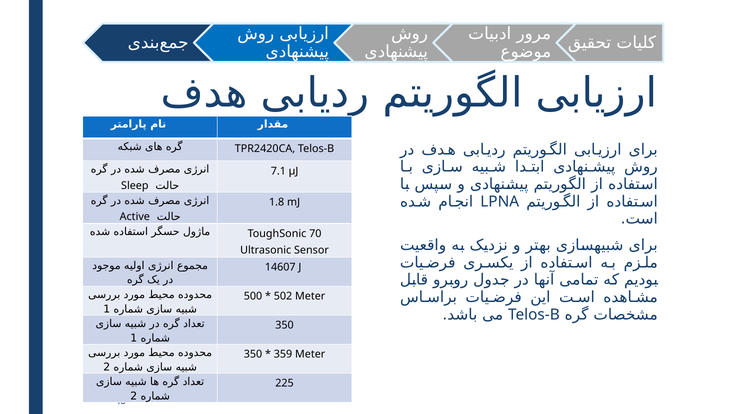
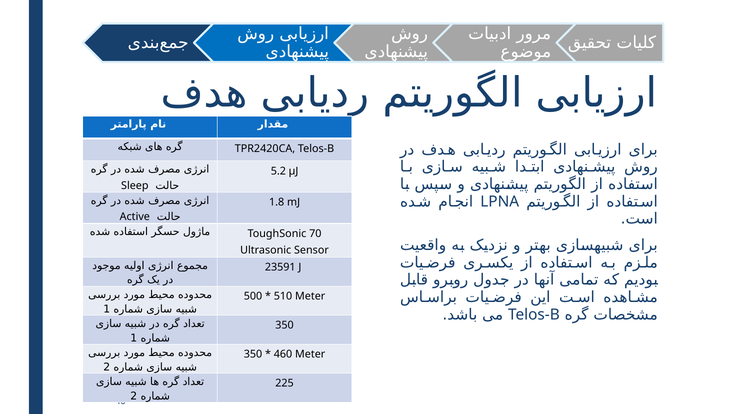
7.1: 7.1 -> 5.2 (278, 171)
14607: 14607 -> 23591 (280, 268)
502: 502 -> 510 (283, 297)
359: 359 -> 460 (283, 355)
